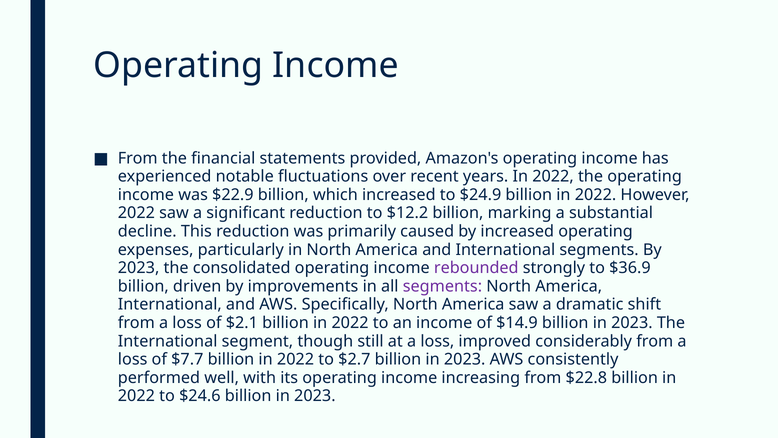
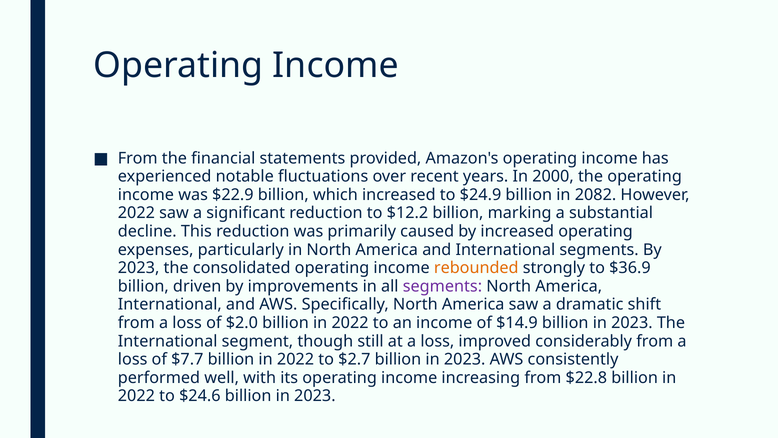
years In 2022: 2022 -> 2000 (553, 176)
$24.9 billion in 2022: 2022 -> 2082 (596, 195)
rebounded colour: purple -> orange (476, 268)
$2.1: $2.1 -> $2.0 (242, 323)
